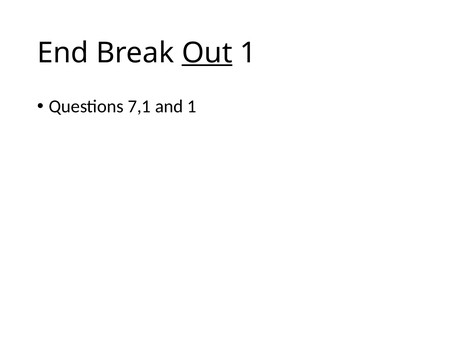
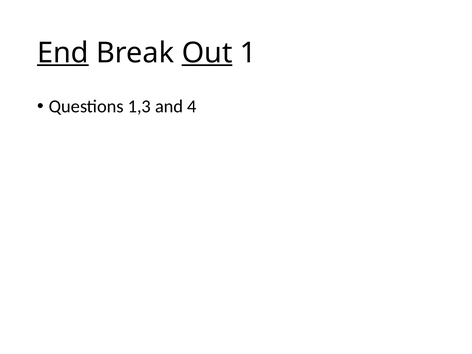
End underline: none -> present (63, 53)
7,1: 7,1 -> 1,3 (139, 106)
and 1: 1 -> 4 (192, 106)
